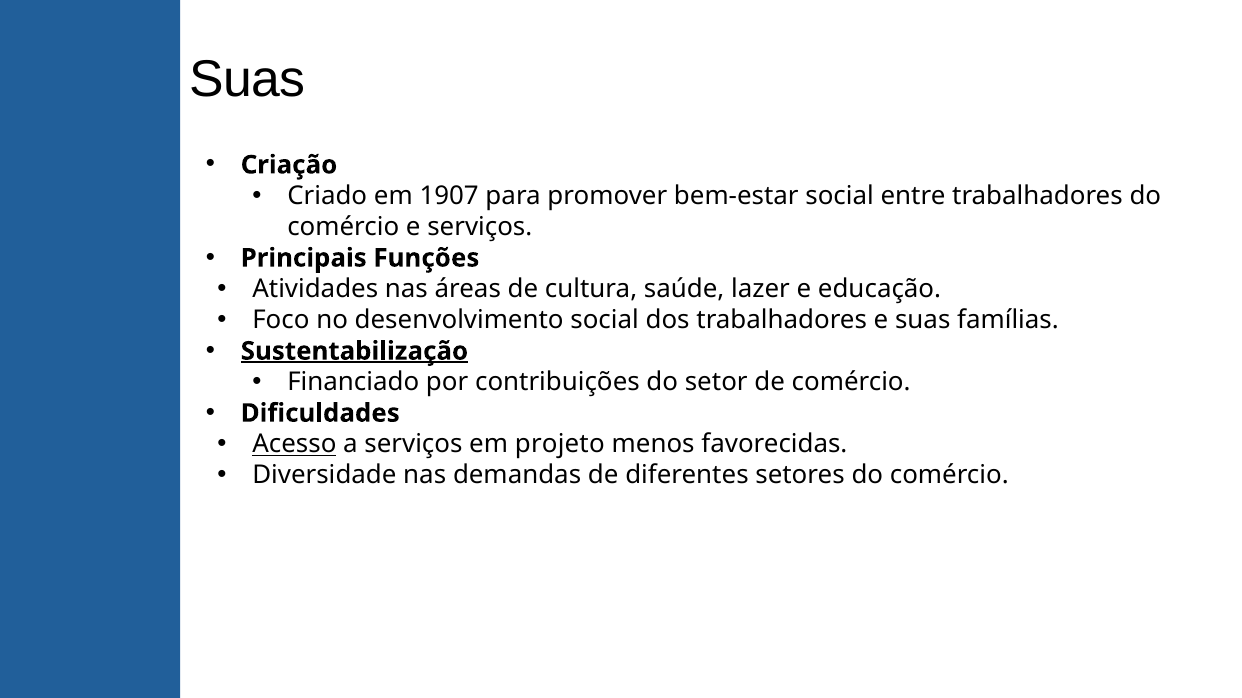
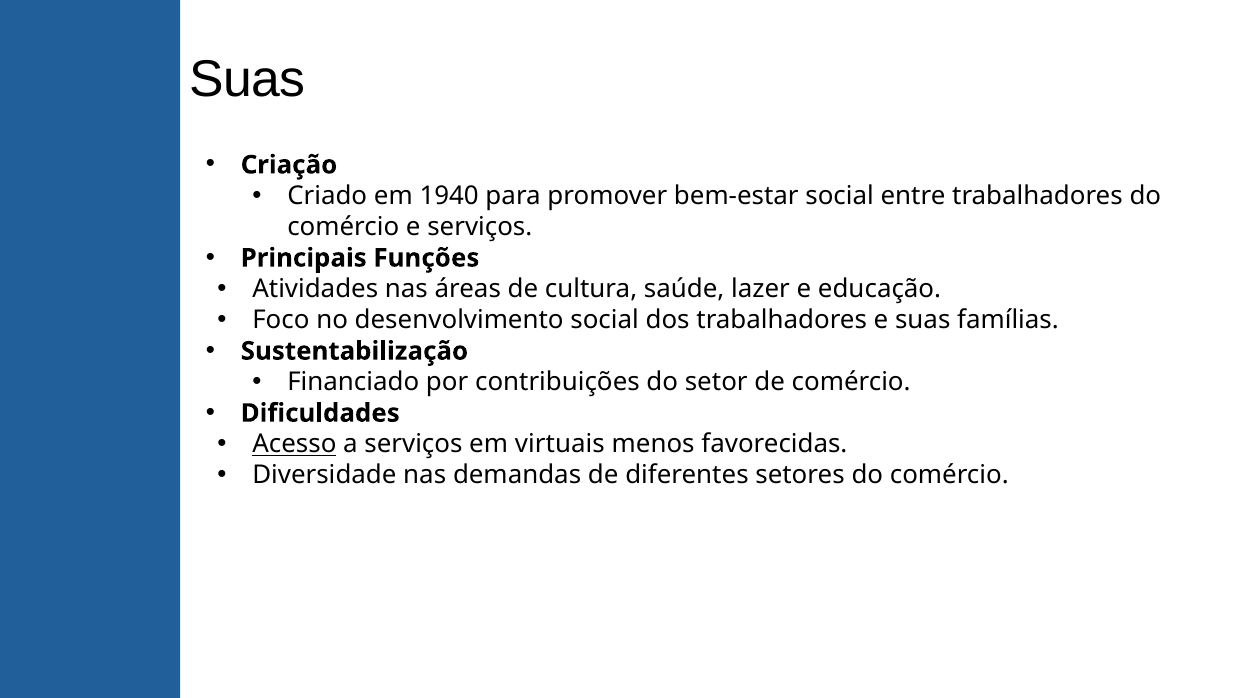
1907: 1907 -> 1940 (449, 196)
Sustentabilização underline: present -> none (354, 351)
projeto: projeto -> virtuais (560, 445)
